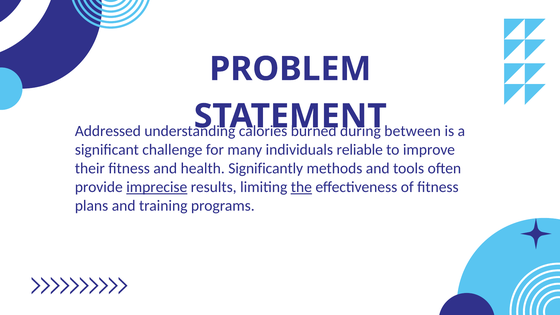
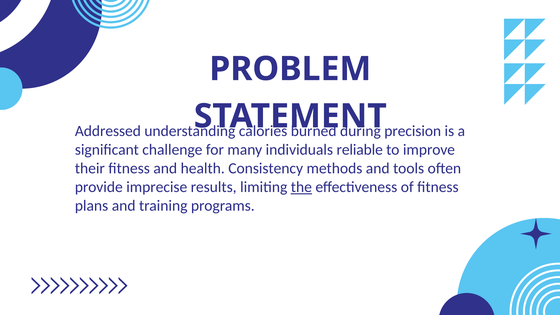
between: between -> precision (413, 131)
Significantly: Significantly -> Consistency (266, 169)
imprecise underline: present -> none (157, 187)
